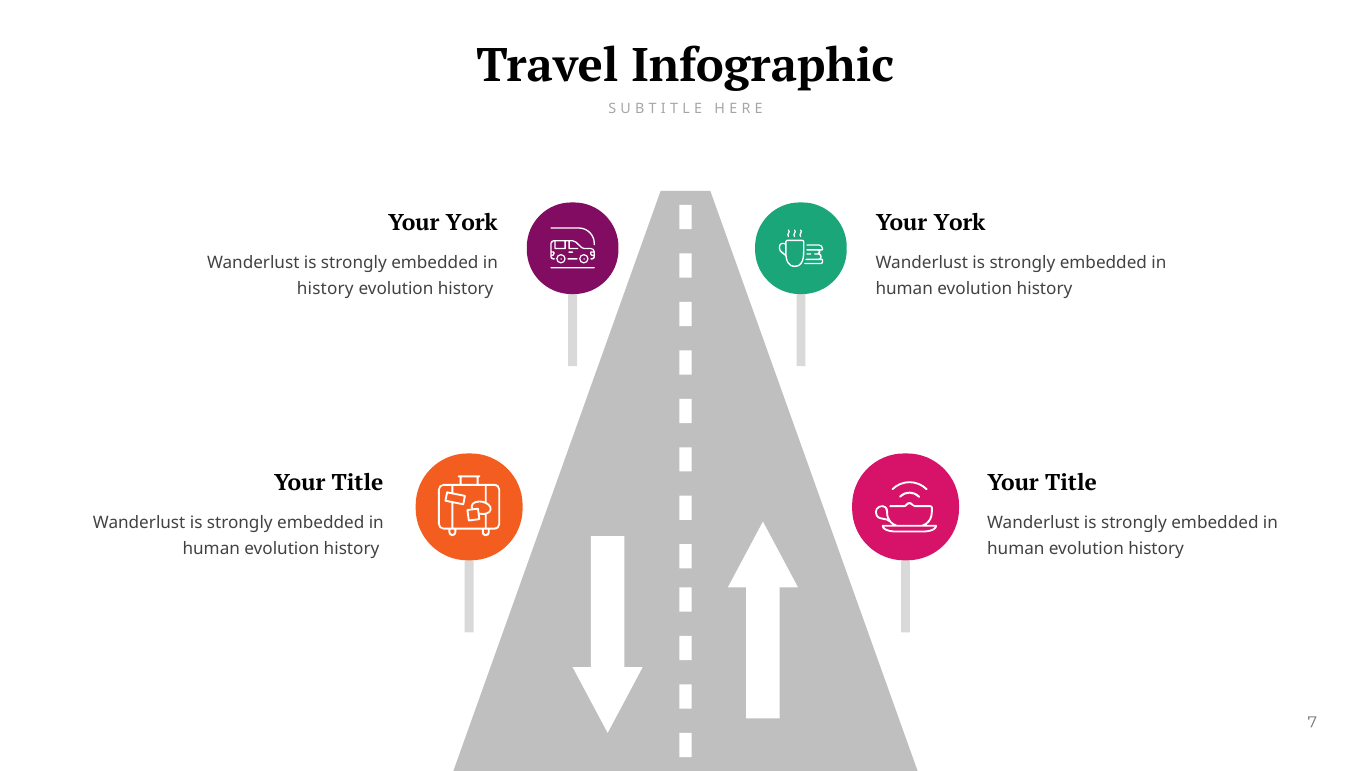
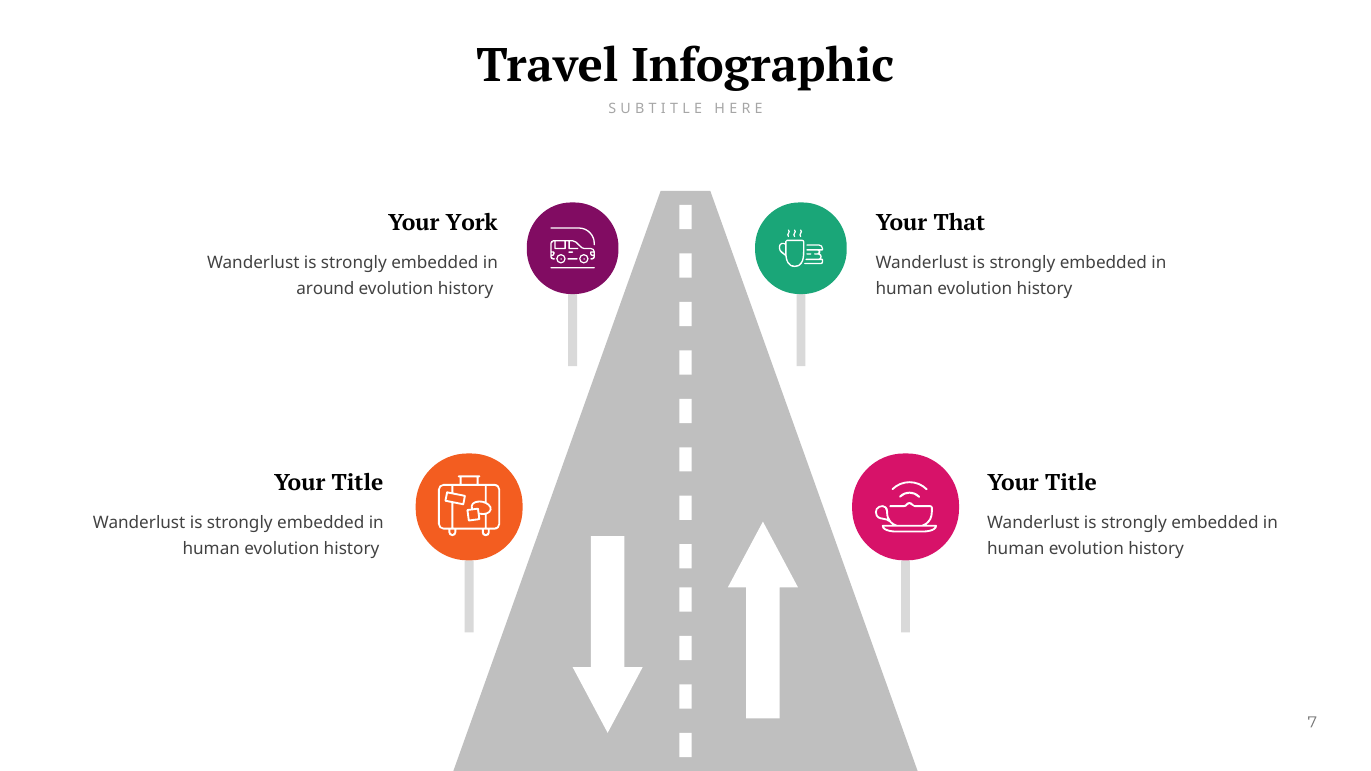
York: York -> That (959, 223)
history: history -> around (325, 289)
